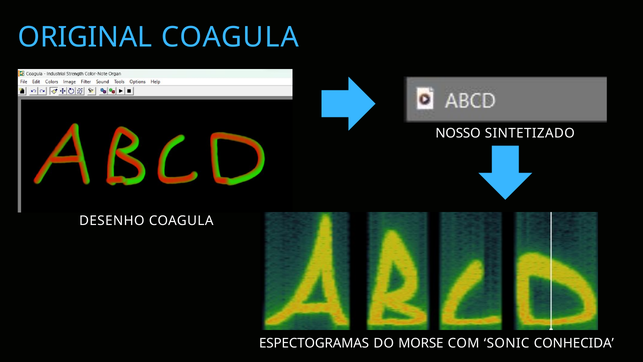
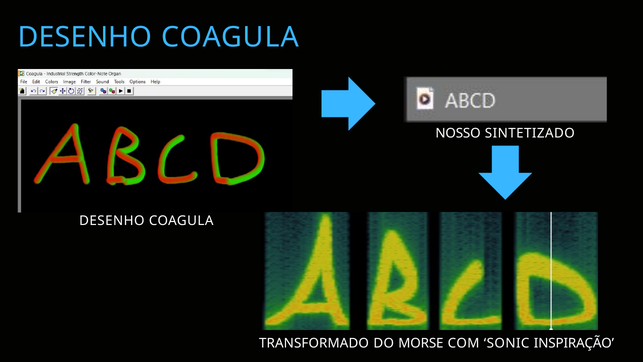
ORIGINAL: ORIGINAL -> DESENHO (85, 37)
ESPECTOGRAMAS: ESPECTOGRAMAS -> TRANSFORMADO (314, 343)
CONHECIDA: CONHECIDA -> INSPIRAÇÃO (574, 343)
